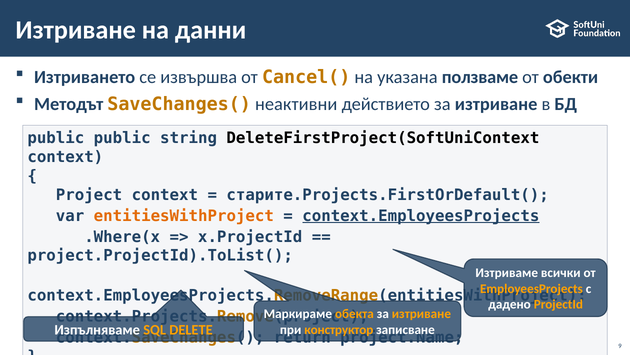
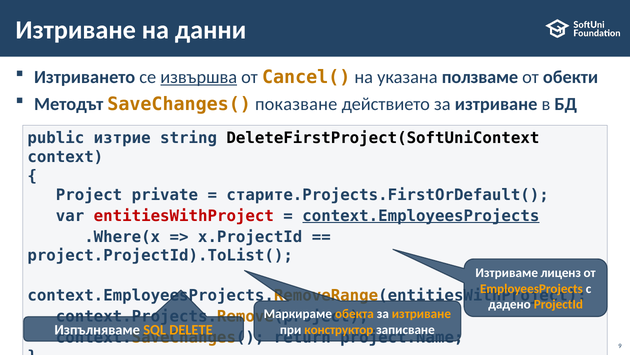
извършва underline: none -> present (199, 77)
неактивни: неактивни -> показване (296, 104)
public public: public -> изтрие (122, 138)
Project context: context -> private (165, 195)
entitiesWithProject colour: orange -> red (184, 216)
всички: всички -> лиценз (561, 272)
